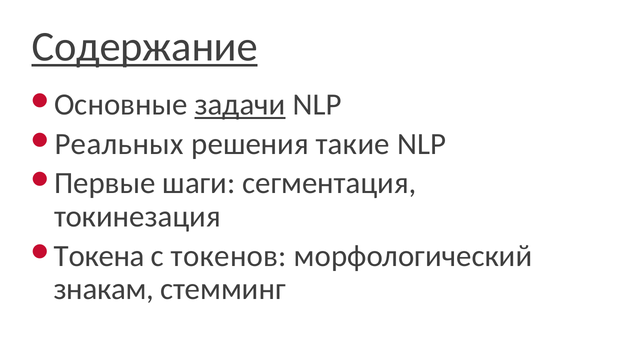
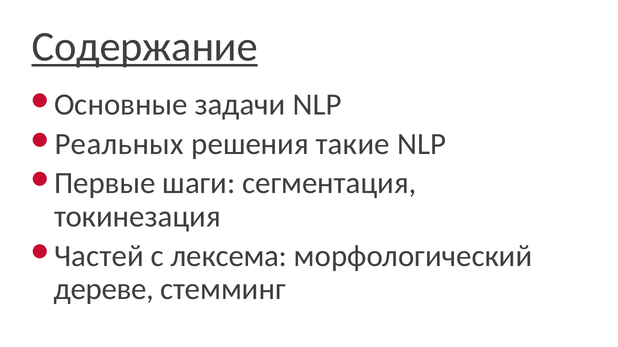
задачи underline: present -> none (240, 105)
Токена: Токена -> Частей (99, 256)
токенов: токенов -> лексема (229, 256)
знакам: знакам -> дереве (104, 290)
